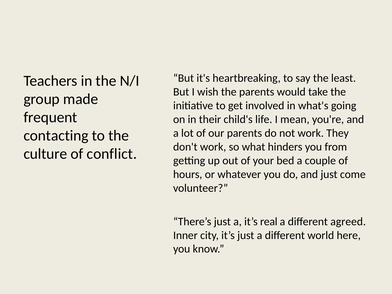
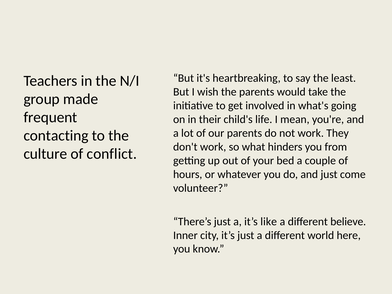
real: real -> like (269, 222)
agreed: agreed -> believe (348, 222)
